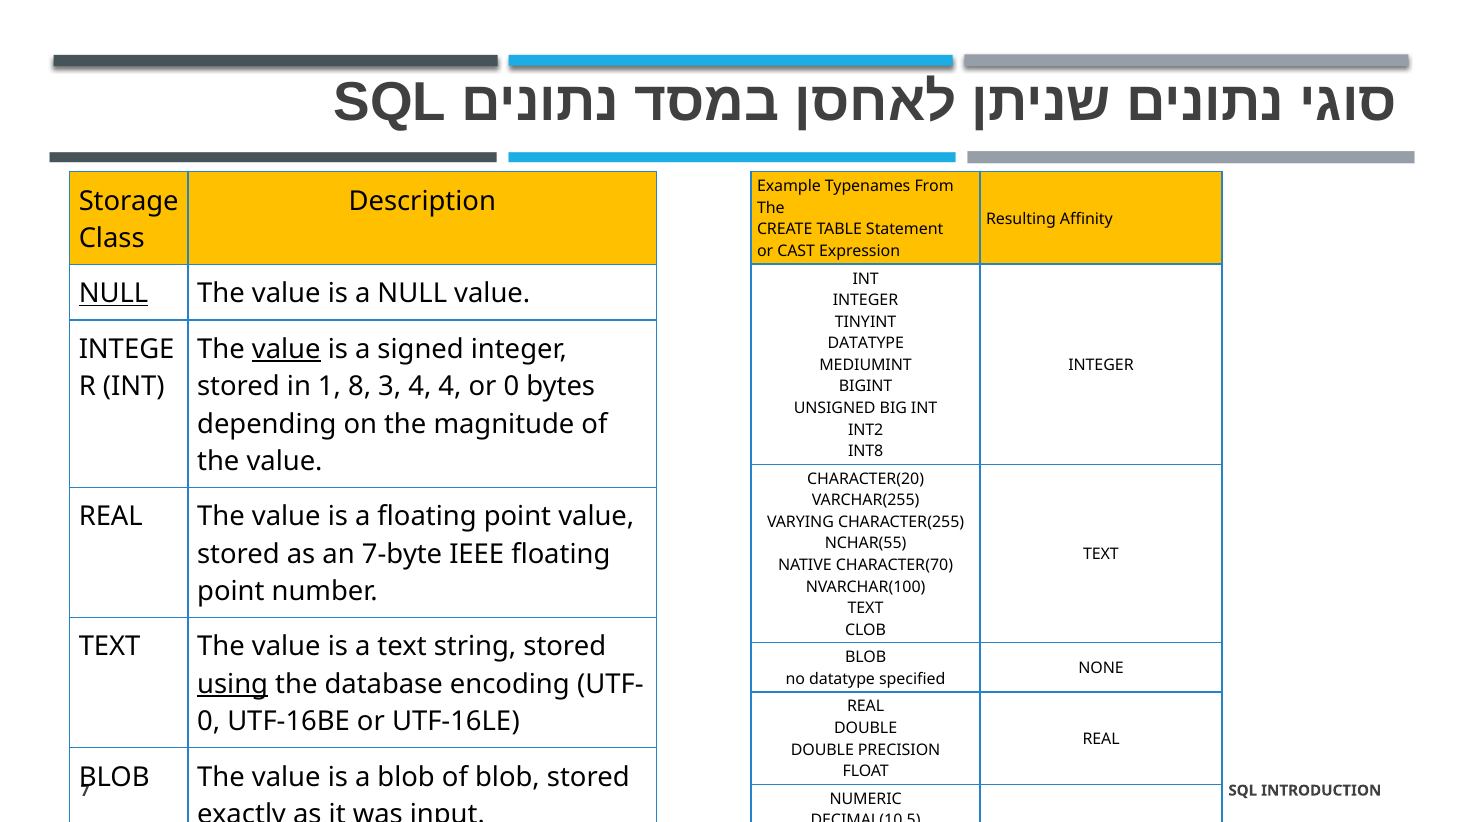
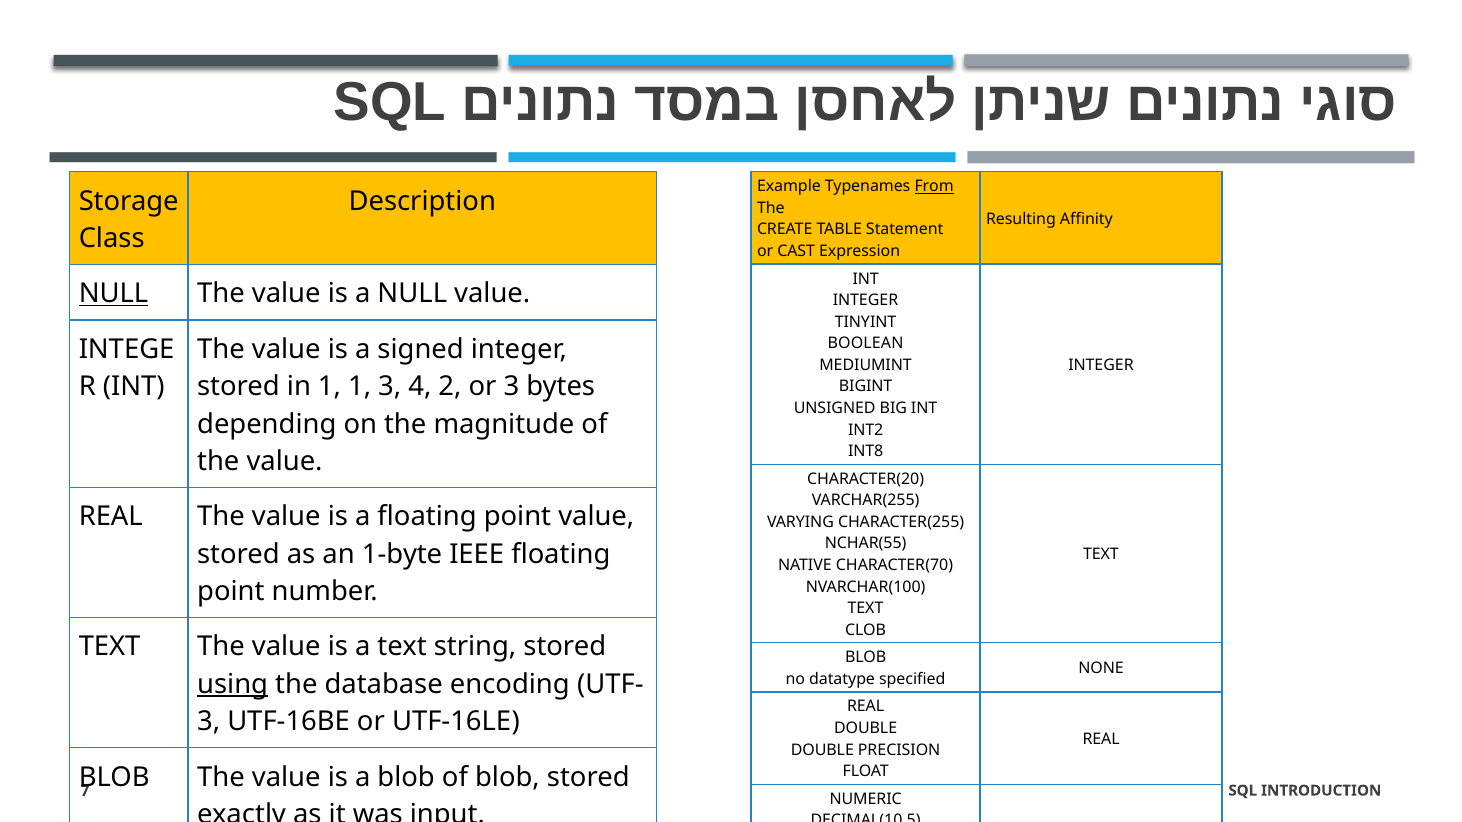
From underline: none -> present (934, 187)
DATATYPE: DATATYPE -> BOOLEAN (866, 344)
value underline: present -> none (286, 350)
1 8: 8 -> 1 (360, 387)
4 4: 4 -> 2 (450, 387)
or 0: 0 -> 3 (511, 387)
7-byte: 7-byte -> 1-byte (402, 554)
0: 0 -> 3 (209, 722)
